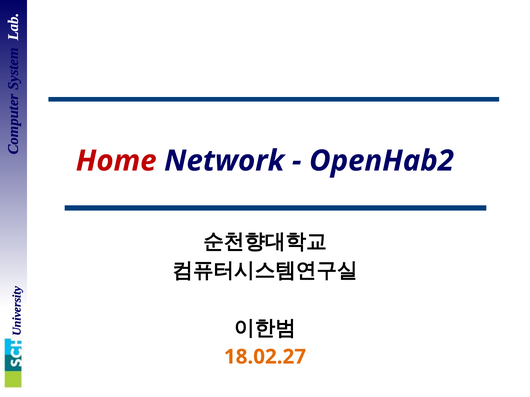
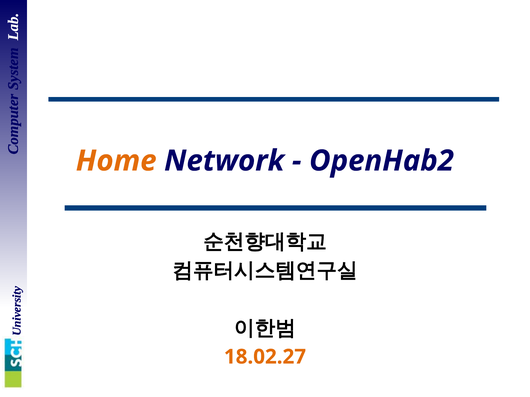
Home colour: red -> orange (116, 161)
